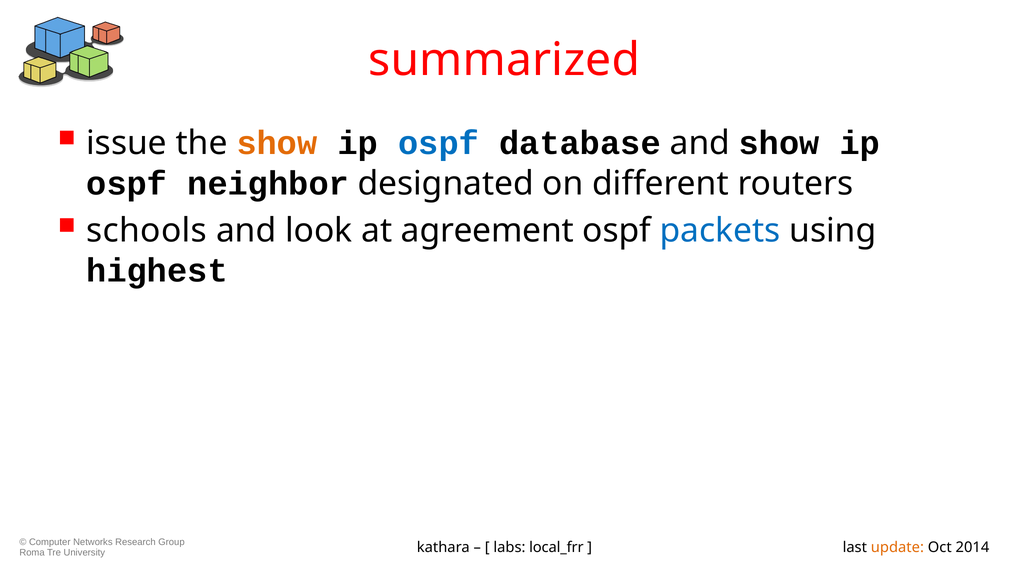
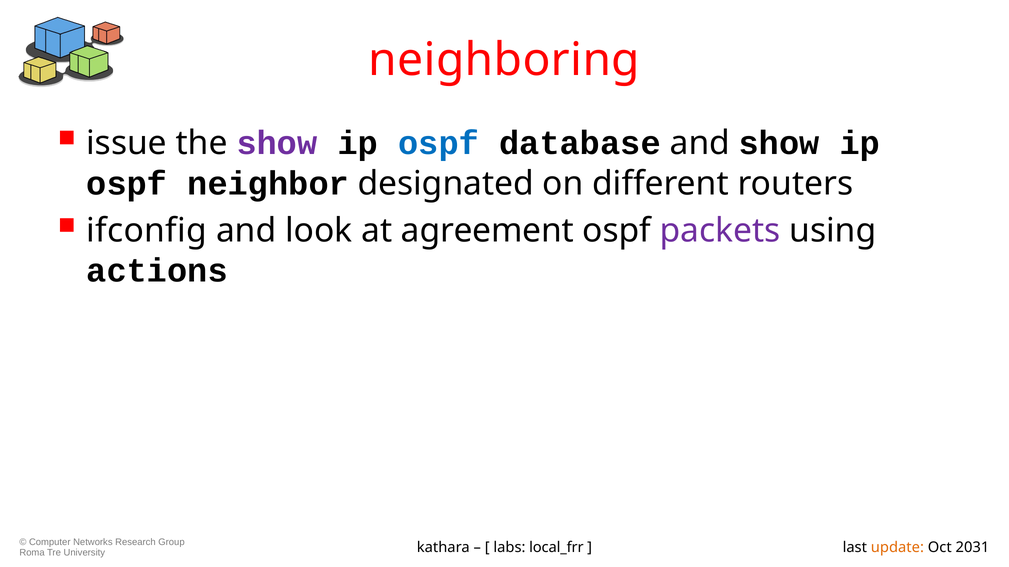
summarized: summarized -> neighboring (504, 60)
show colour: orange -> purple (277, 143)
schools: schools -> ifconfig (147, 231)
packets colour: blue -> purple (720, 231)
highest: highest -> actions (157, 271)
2014: 2014 -> 2031 (972, 548)
